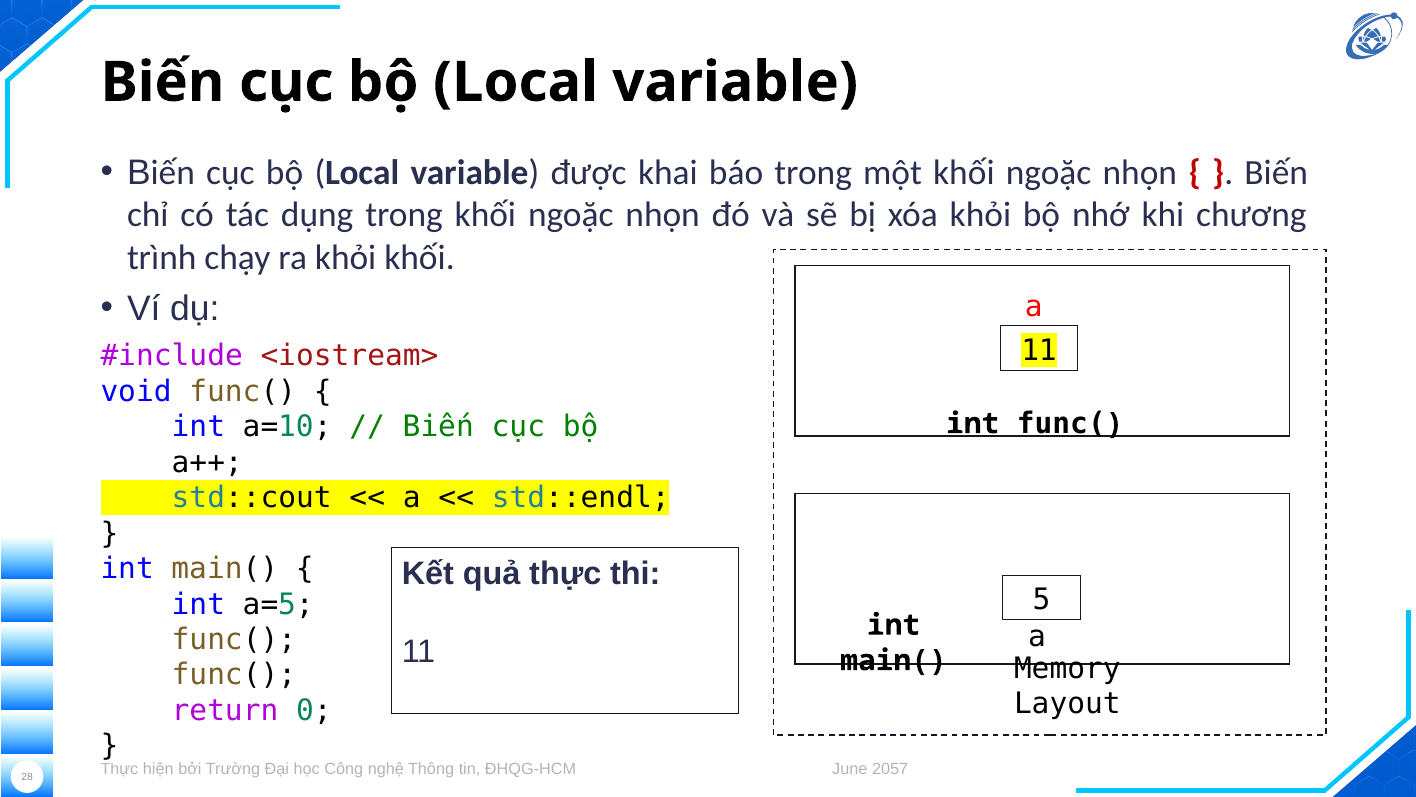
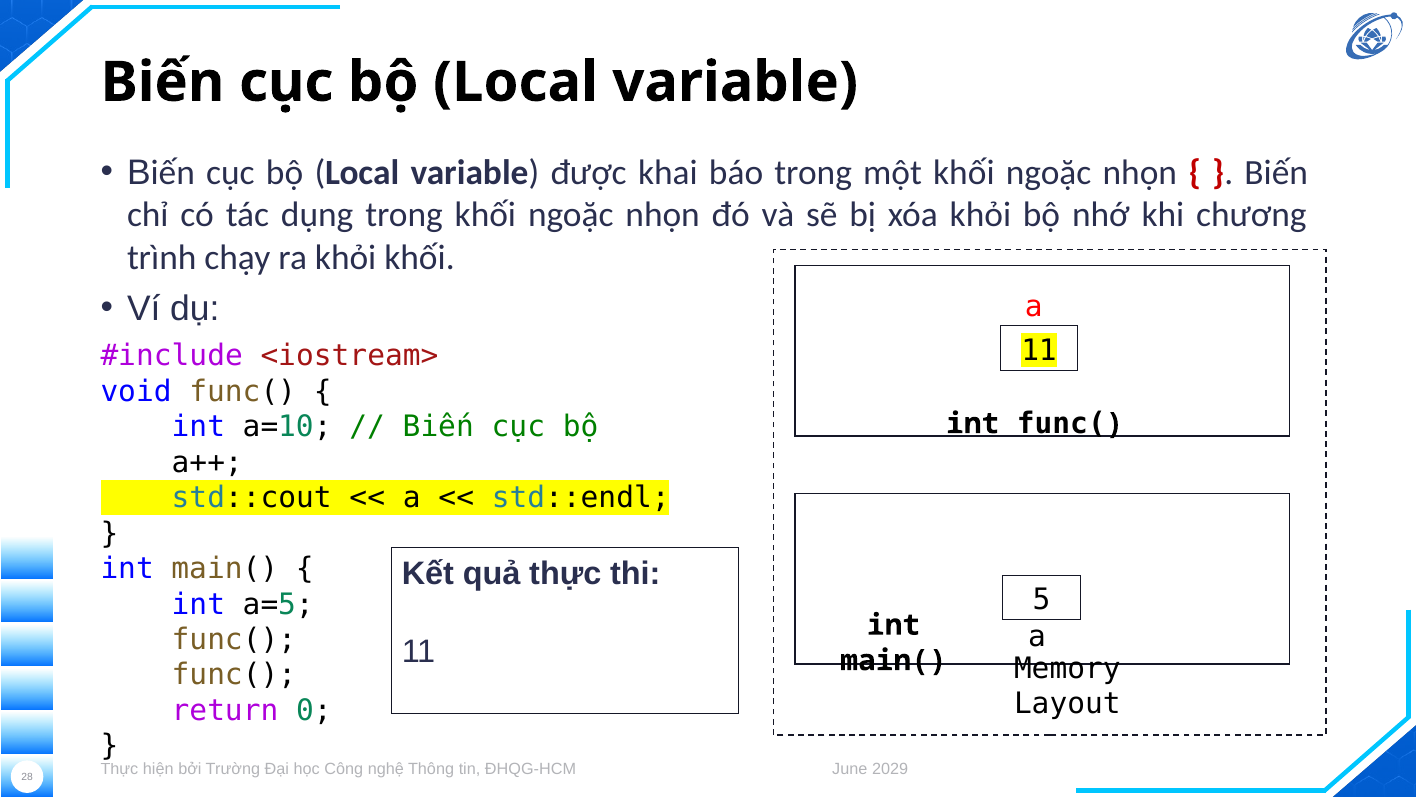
2057: 2057 -> 2029 (890, 768)
